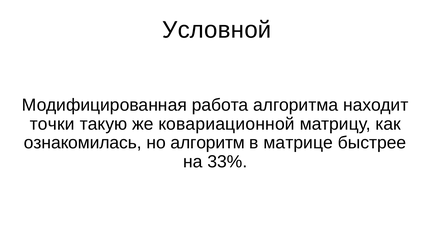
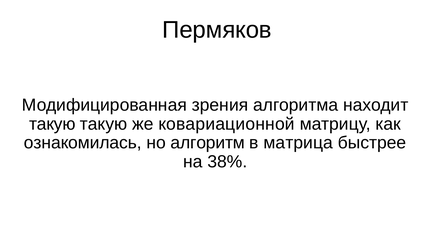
Условной: Условной -> Пермяков (217, 30)
работа: работа -> зрения (220, 105)
точки: точки -> такую (52, 124)
матрице: матрице -> матрица (298, 143)
33%: 33% -> 38% (227, 162)
